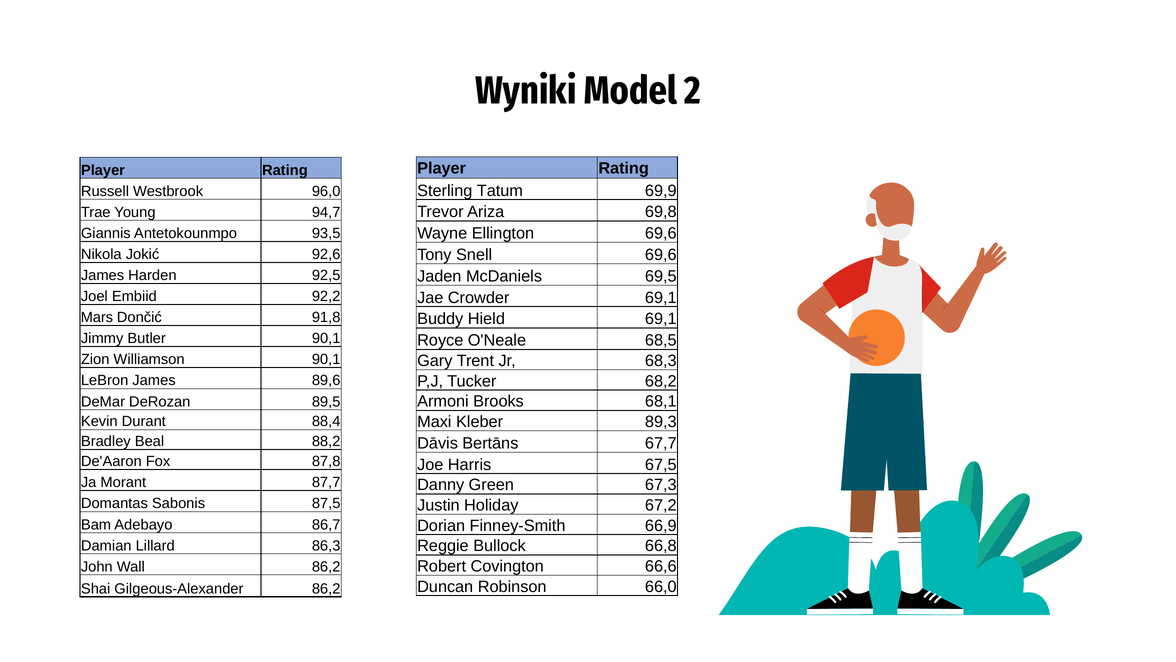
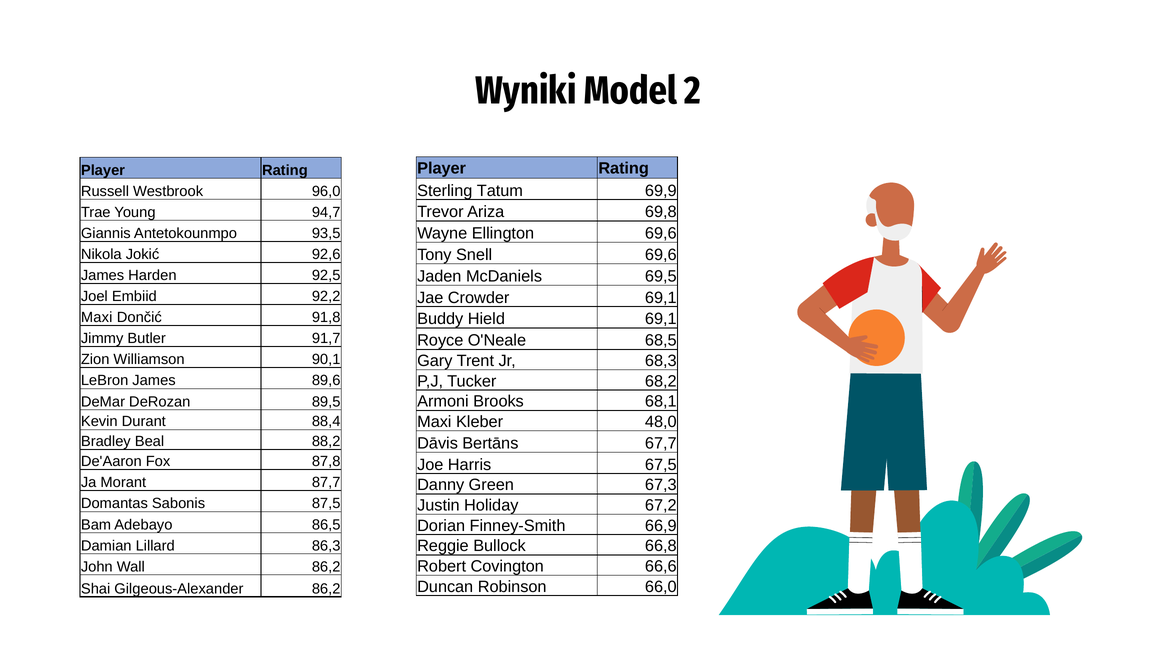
Mars: Mars -> Maxi (97, 317)
Butler 90,1: 90,1 -> 91,7 (326, 338)
89,3: 89,3 -> 48,0 (661, 422)
86,7: 86,7 -> 86,5 (326, 524)
